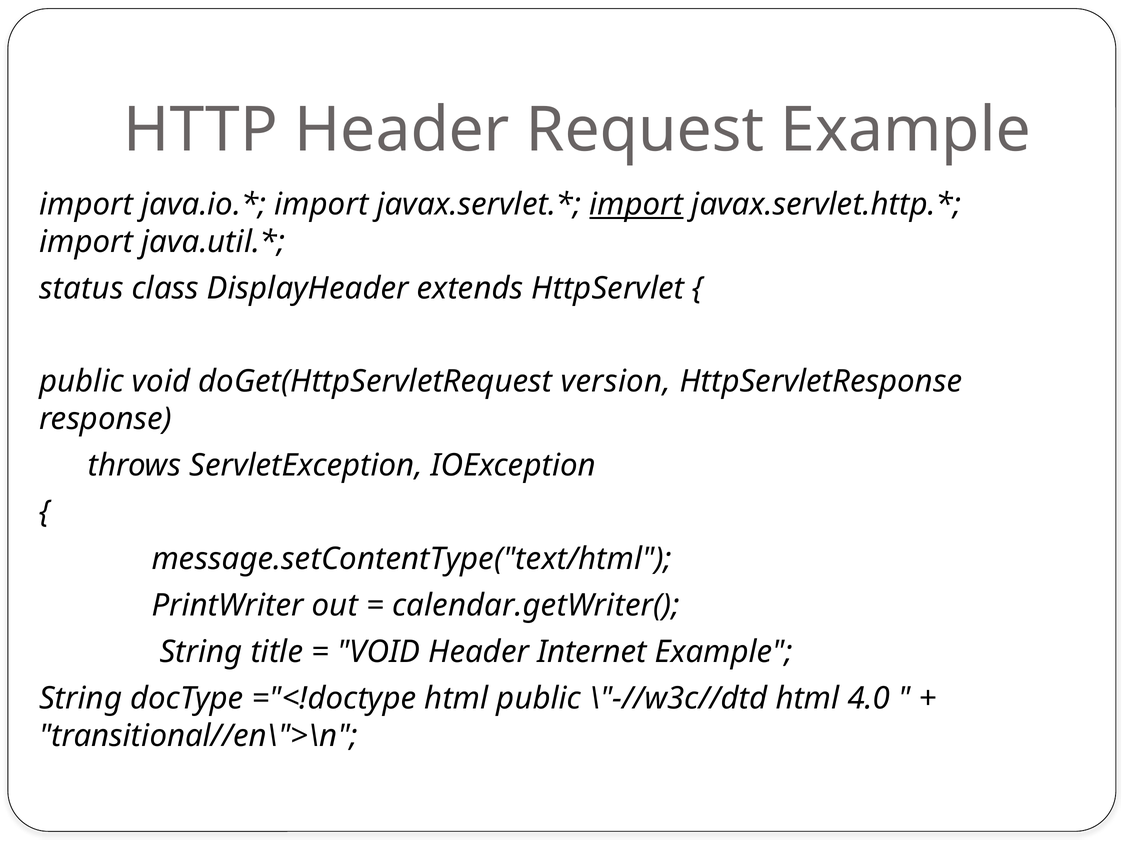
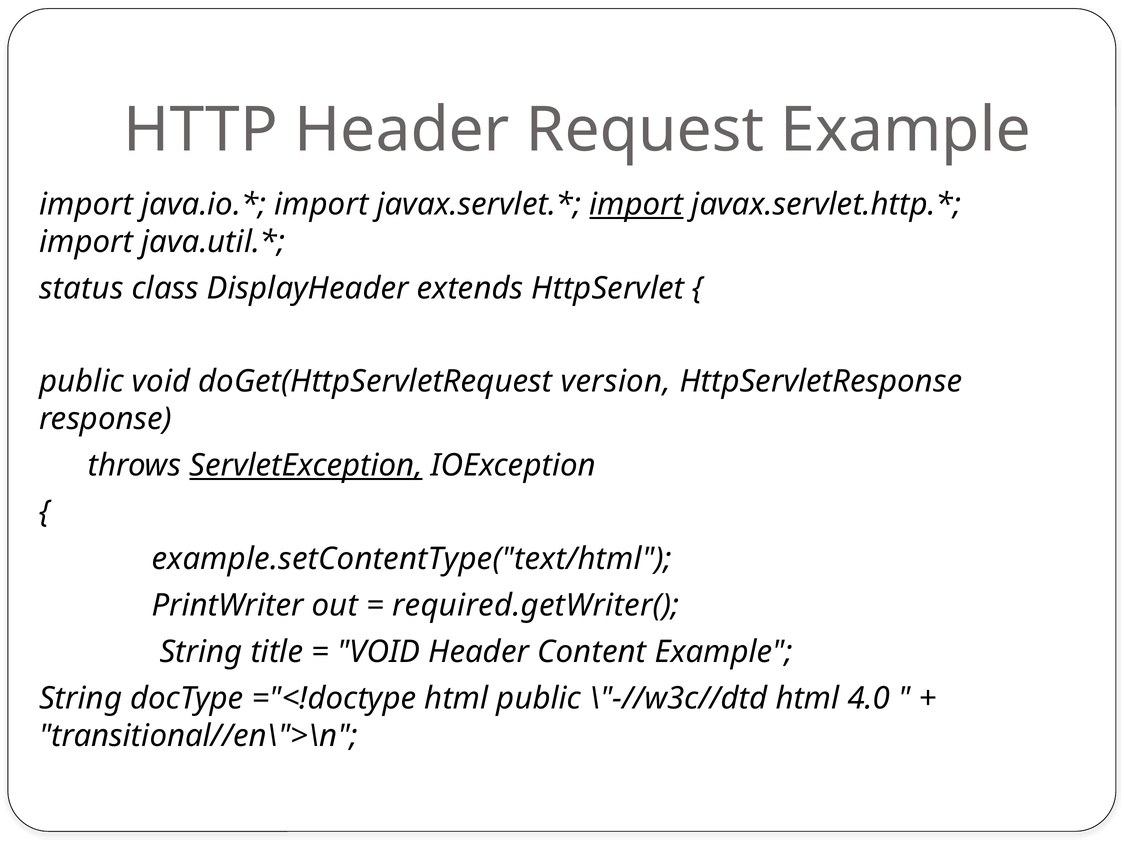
ServletException underline: none -> present (306, 466)
message.setContentType("text/html: message.setContentType("text/html -> example.setContentType("text/html (412, 559)
calendar.getWriter(: calendar.getWriter( -> required.getWriter( (536, 605)
Internet: Internet -> Content (592, 652)
